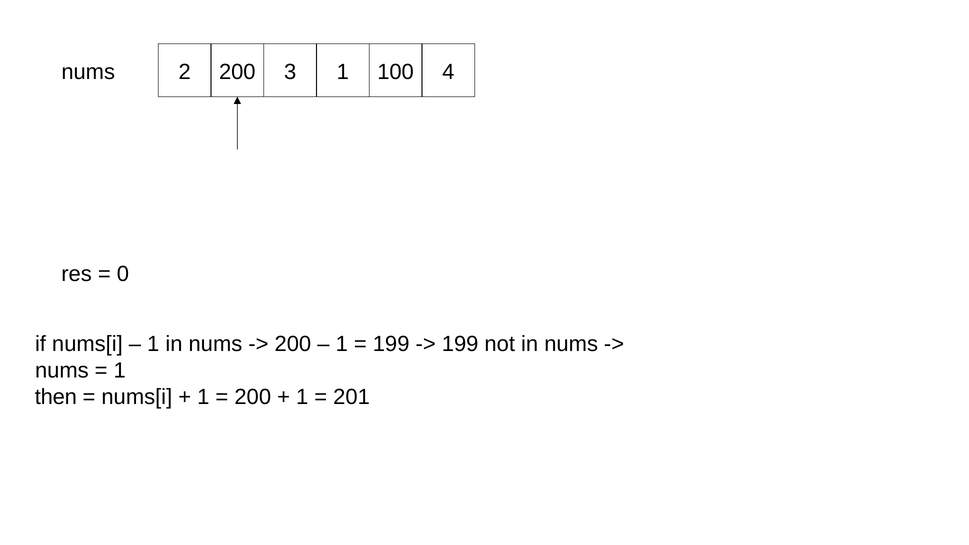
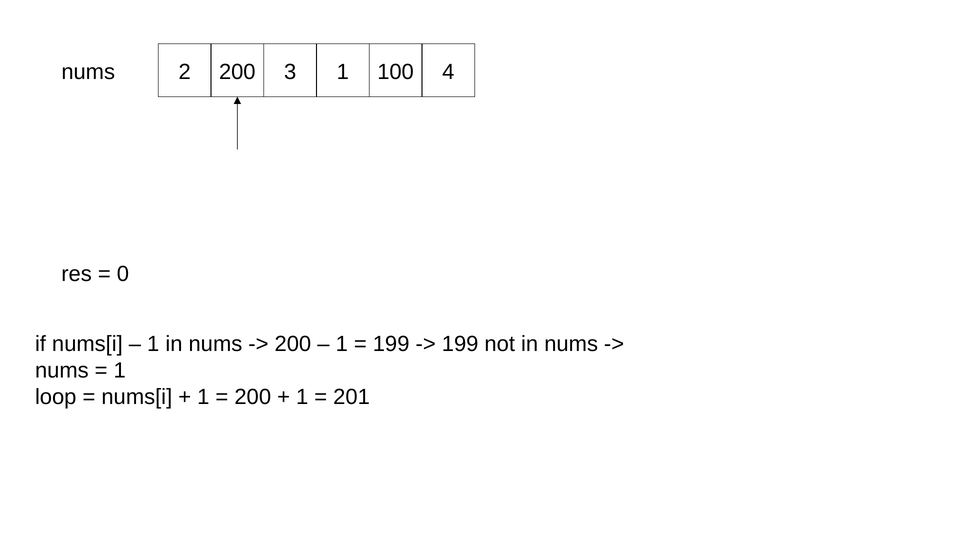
then: then -> loop (56, 397)
